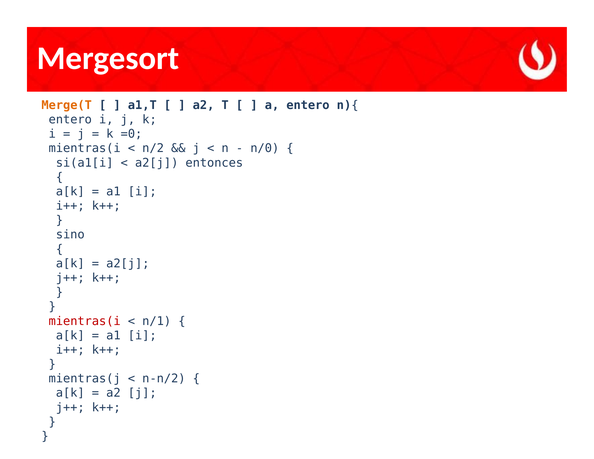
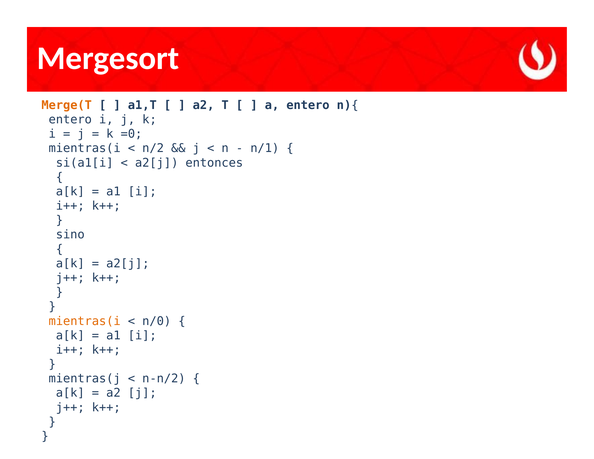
n/0: n/0 -> n/1 (265, 148)
mientras(i colour: red -> orange (85, 321)
n/1: n/1 -> n/0 (157, 321)
